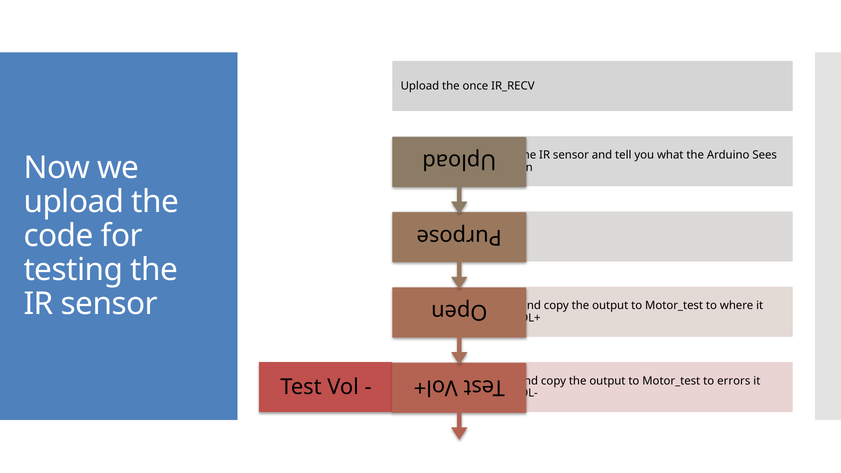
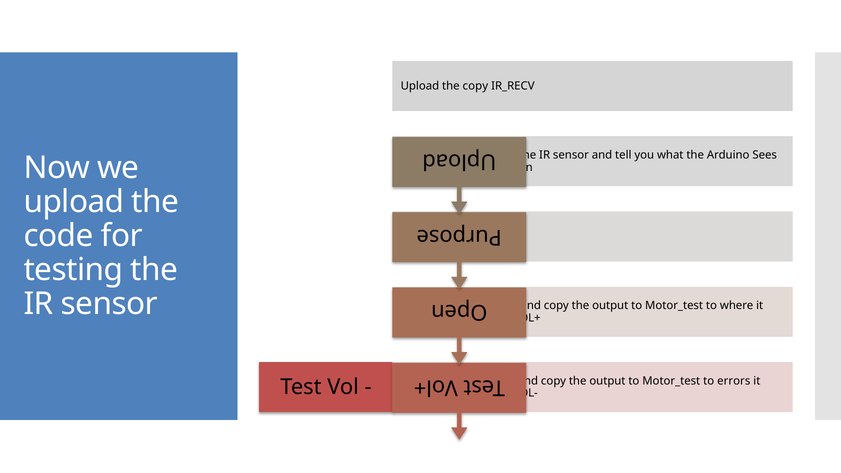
the once: once -> copy (475, 86)
